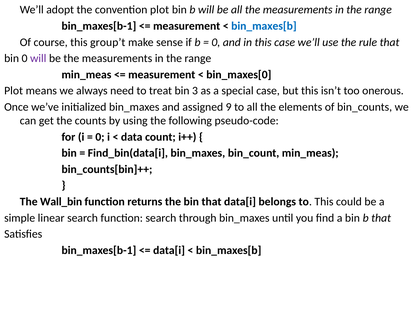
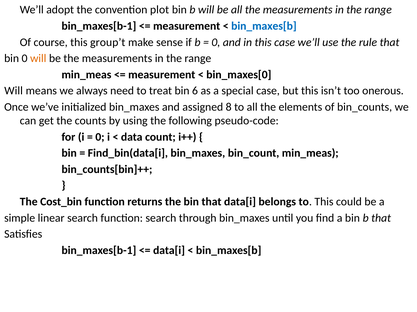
will colour: purple -> orange (38, 59)
Plot: Plot -> Will (14, 91)
3: 3 -> 6 (195, 91)
9: 9 -> 8 (229, 107)
Wall_bin: Wall_bin -> Cost_bin (61, 202)
